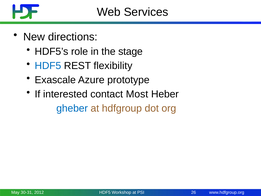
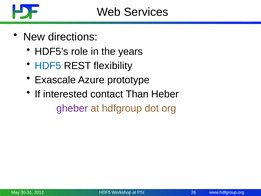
stage: stage -> years (130, 51)
Most: Most -> Than (137, 94)
gheber colour: blue -> purple (72, 108)
